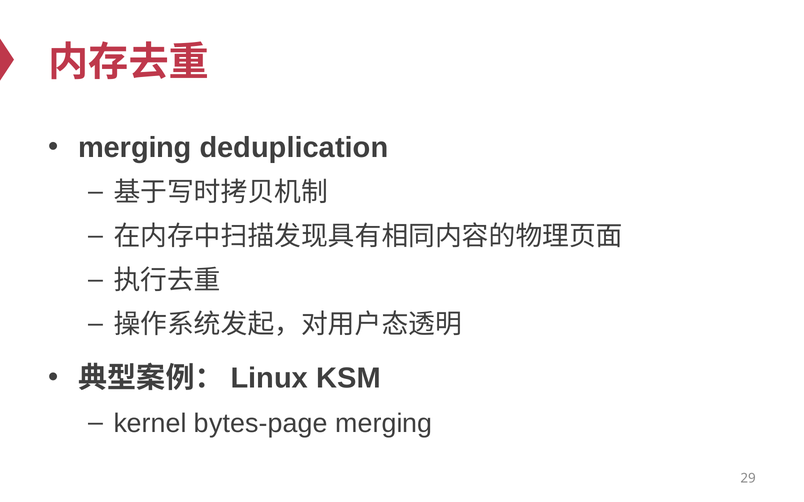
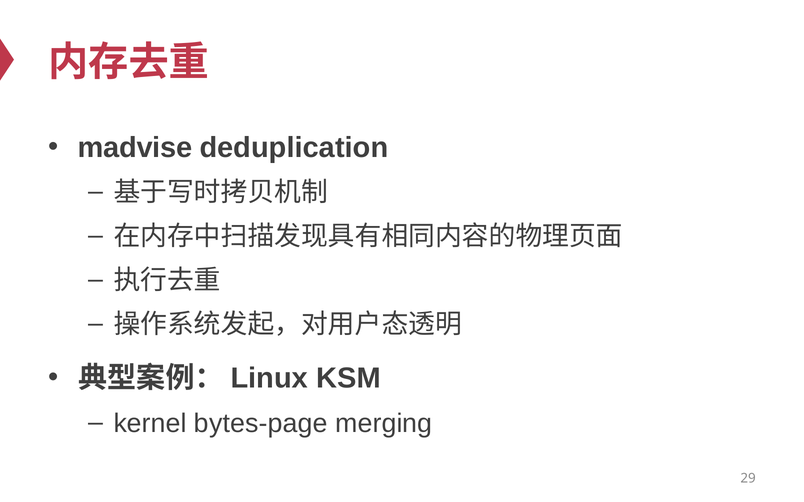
merging: merging -> madvise (135, 148)
